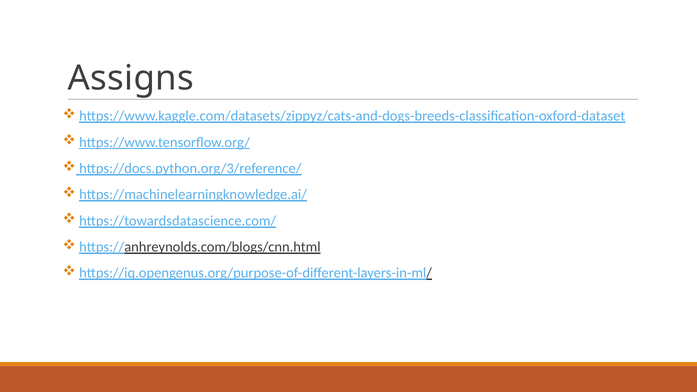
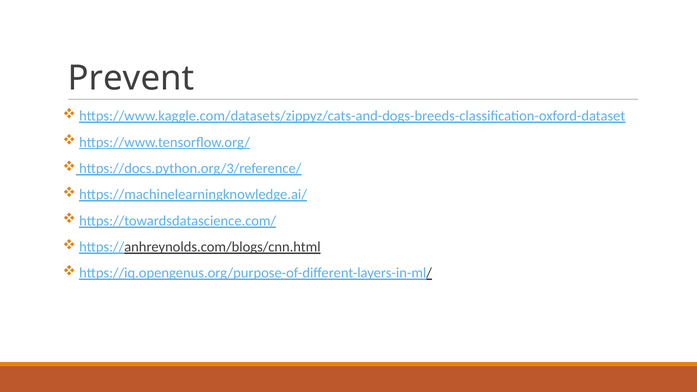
Assigns: Assigns -> Prevent (131, 78)
